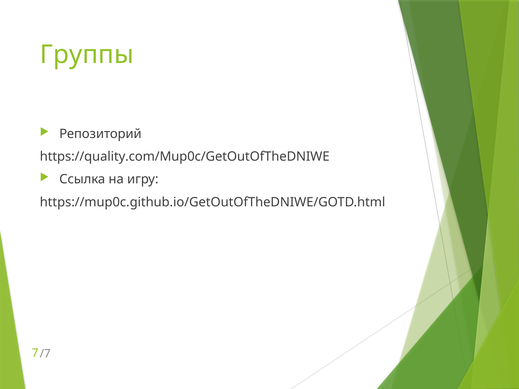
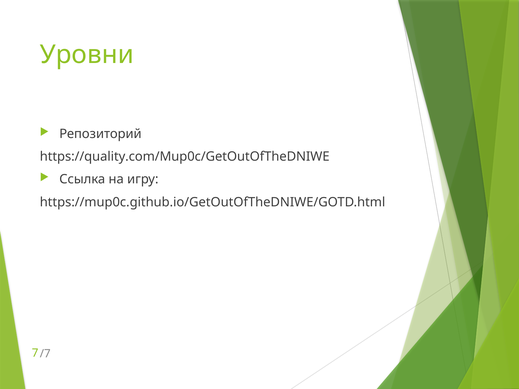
Группы: Группы -> Уровни (87, 55)
